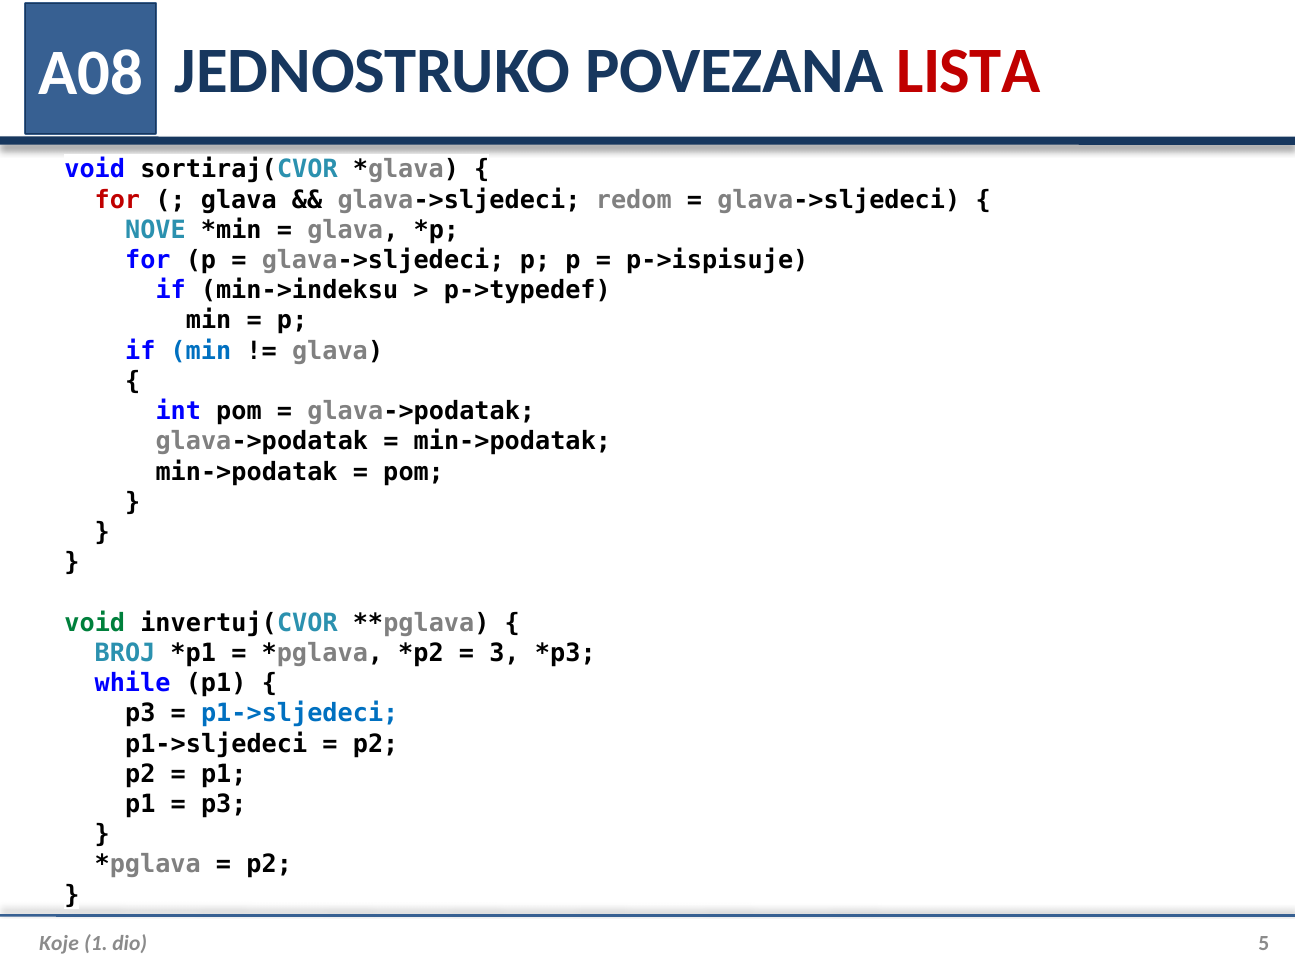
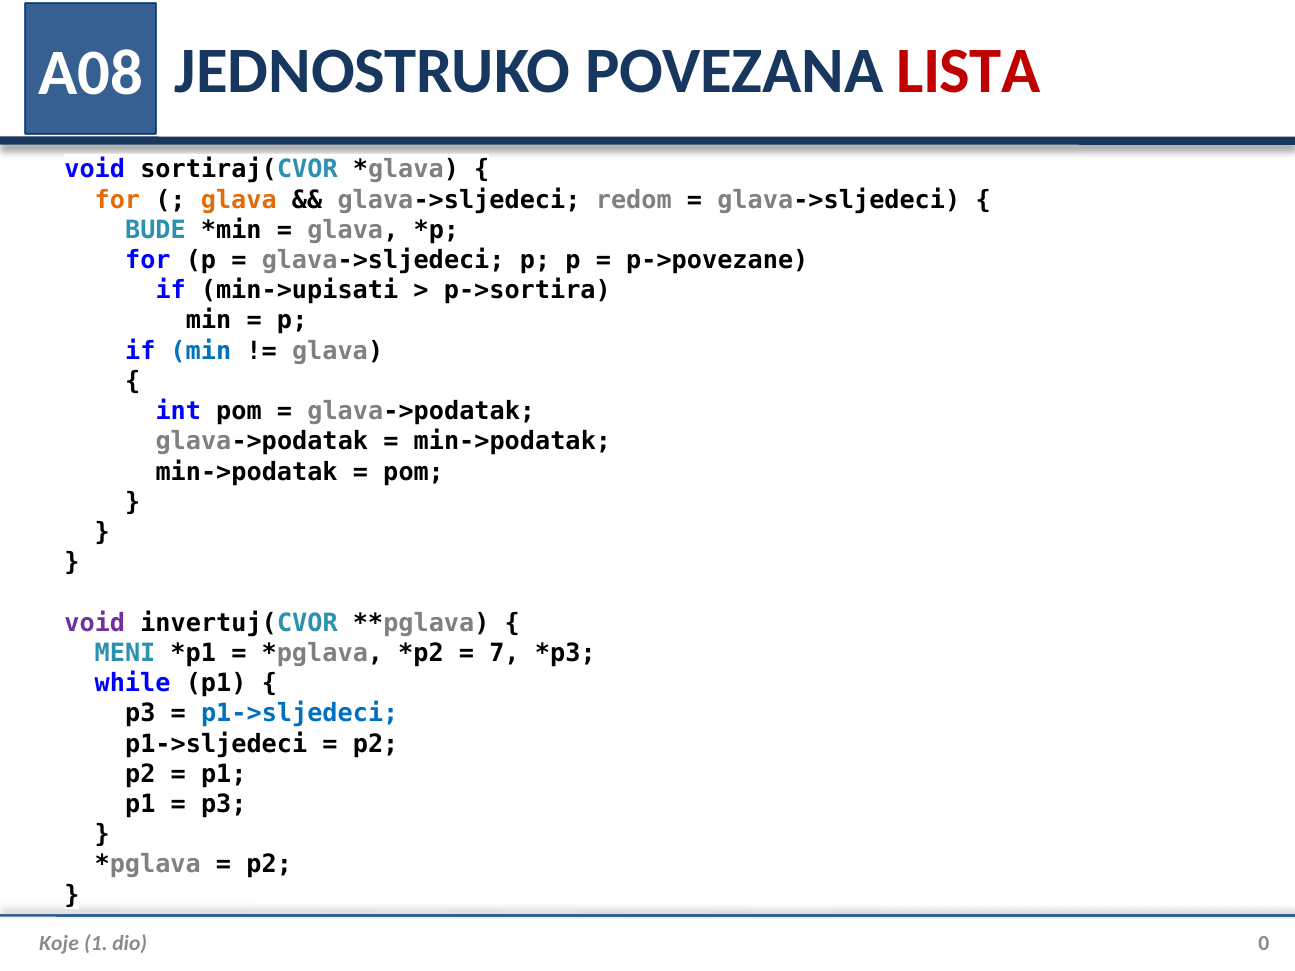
for colour: red -> orange (117, 200)
glava colour: black -> orange (239, 200)
NOVE: NOVE -> BUDE (155, 230)
p->ispisuje: p->ispisuje -> p->povezane (717, 260)
min->indeksu: min->indeksu -> min->upisati (300, 290)
p->typedef: p->typedef -> p->sortira (527, 290)
void colour: green -> purple (95, 623)
BROJ: BROJ -> MENI (125, 653)
3: 3 -> 7 (504, 653)
5: 5 -> 0 (1264, 944)
